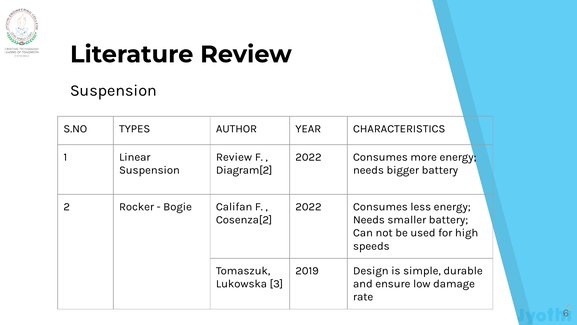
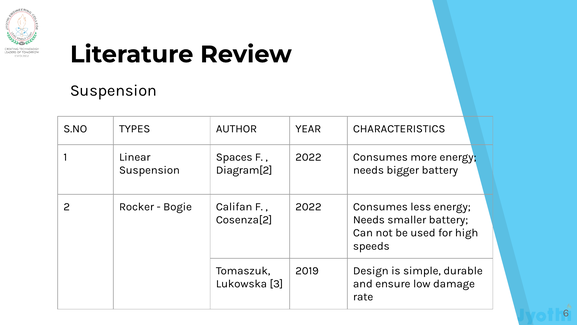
Review: Review -> Spaces (234, 157)
